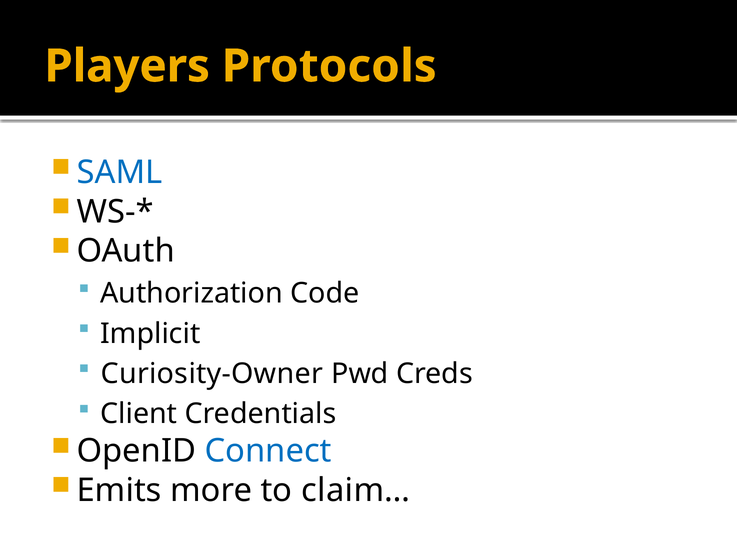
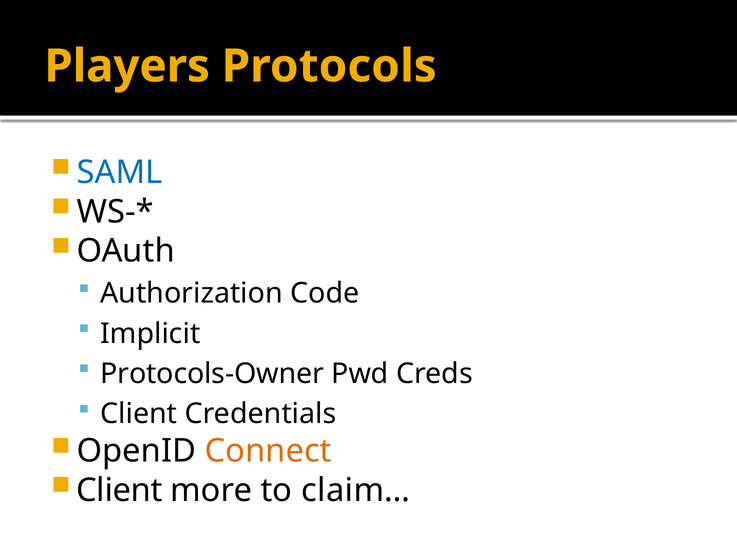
Curiosity-Owner: Curiosity-Owner -> Protocols-Owner (212, 374)
Connect colour: blue -> orange (268, 451)
Emits: Emits -> Client (119, 490)
